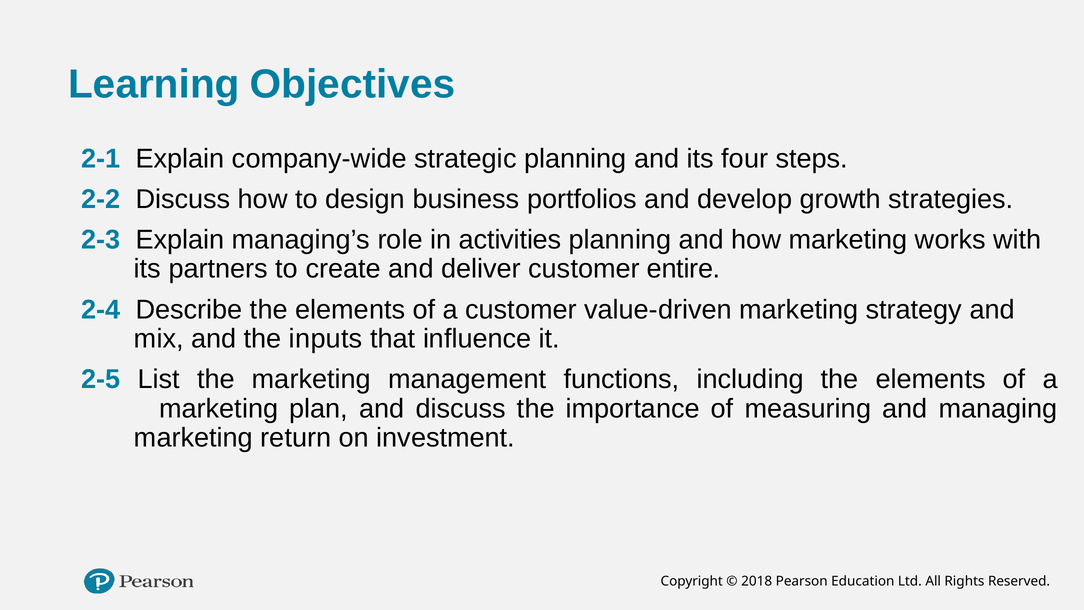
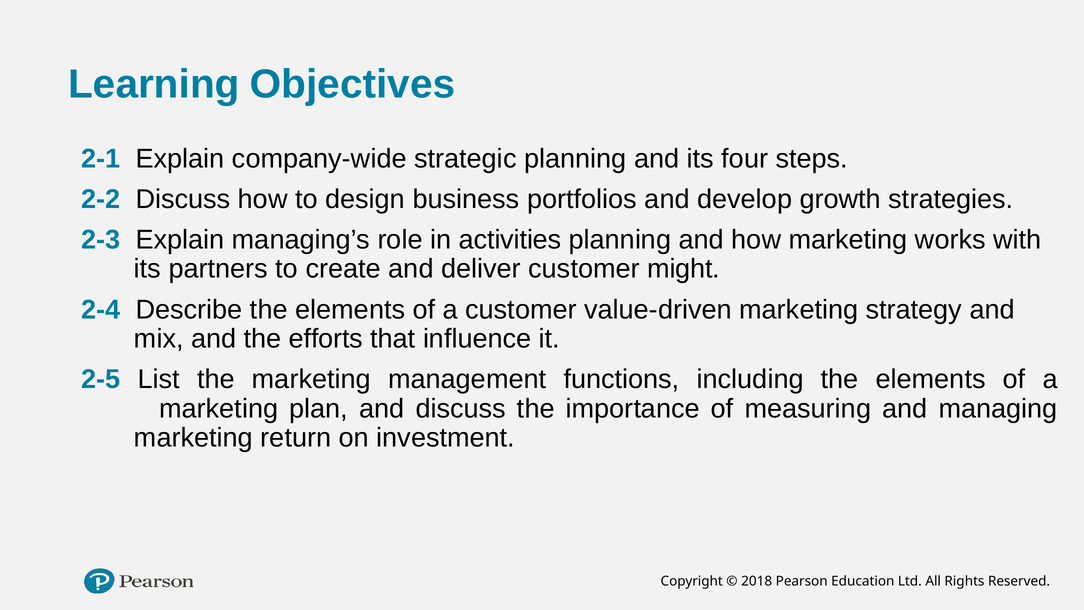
entire: entire -> might (684, 269)
inputs: inputs -> efforts (326, 339)
